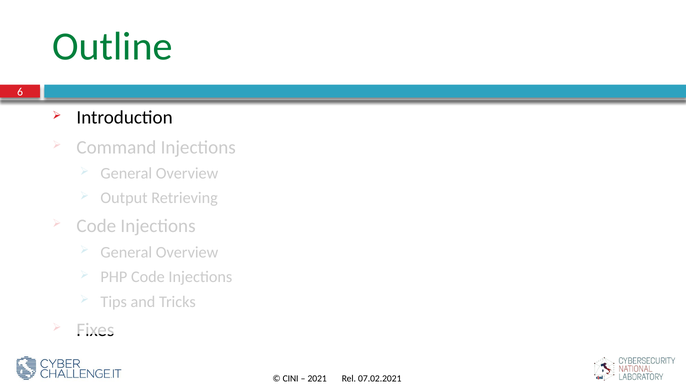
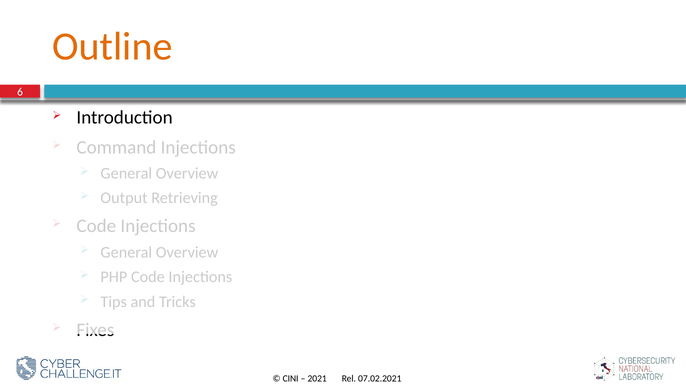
Outline colour: green -> orange (113, 46)
